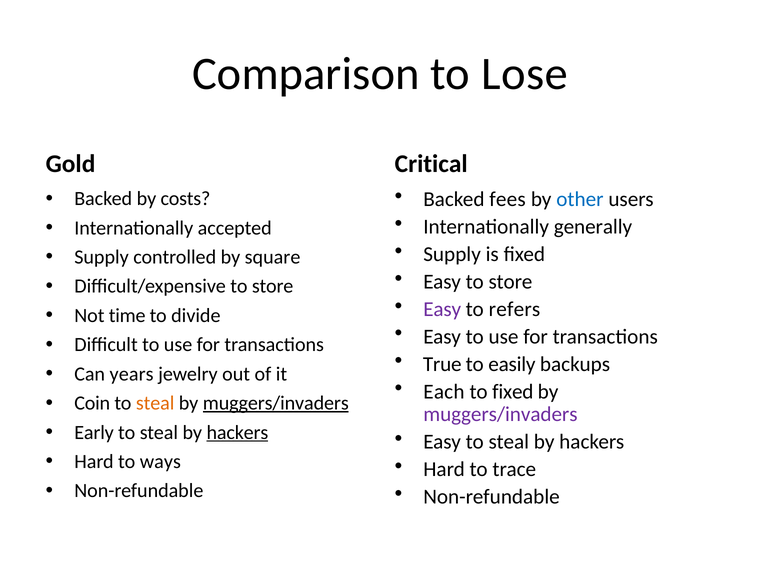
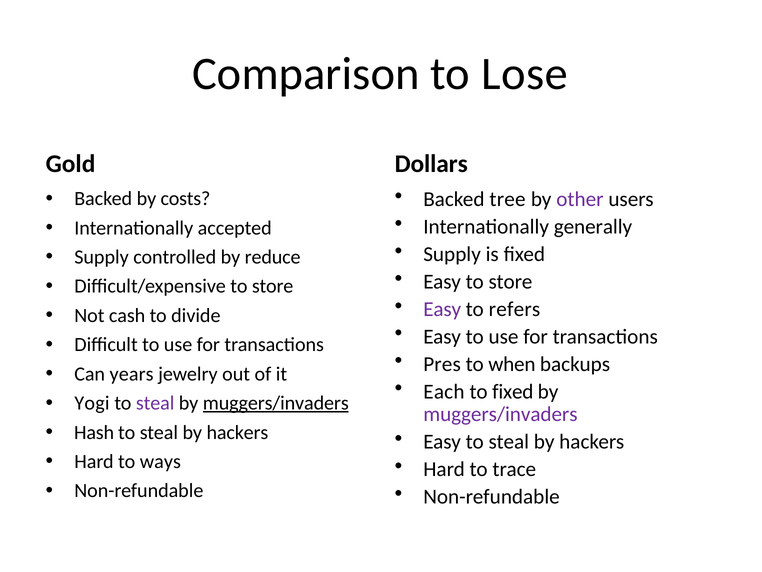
Critical: Critical -> Dollars (431, 164)
fees: fees -> tree (508, 199)
other colour: blue -> purple (580, 199)
square: square -> reduce (273, 257)
time: time -> cash (127, 315)
True: True -> Pres (442, 364)
easily: easily -> when (512, 364)
Coin: Coin -> Yogi (92, 403)
steal colour: orange -> purple (155, 403)
Early: Early -> Hash (94, 432)
hackers underline: present -> none (237, 432)
